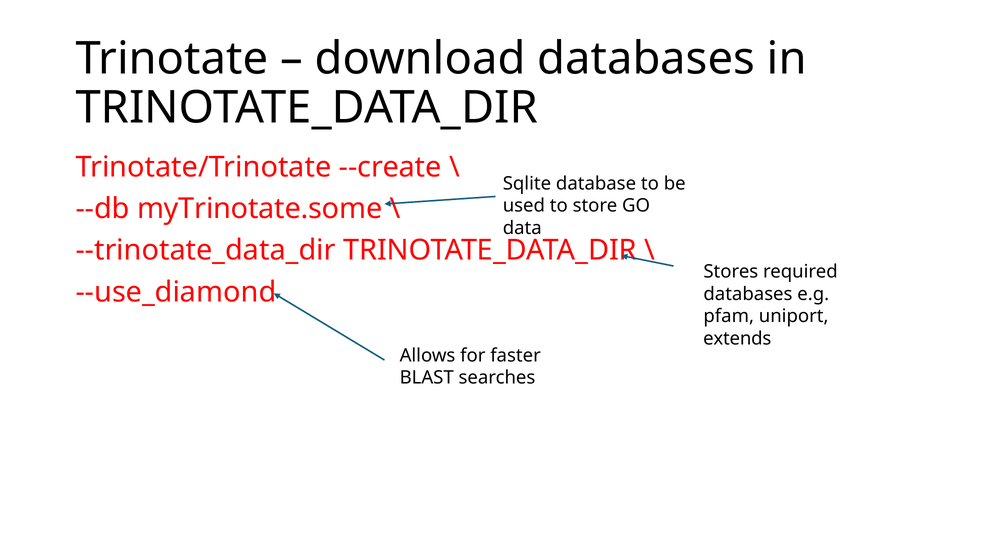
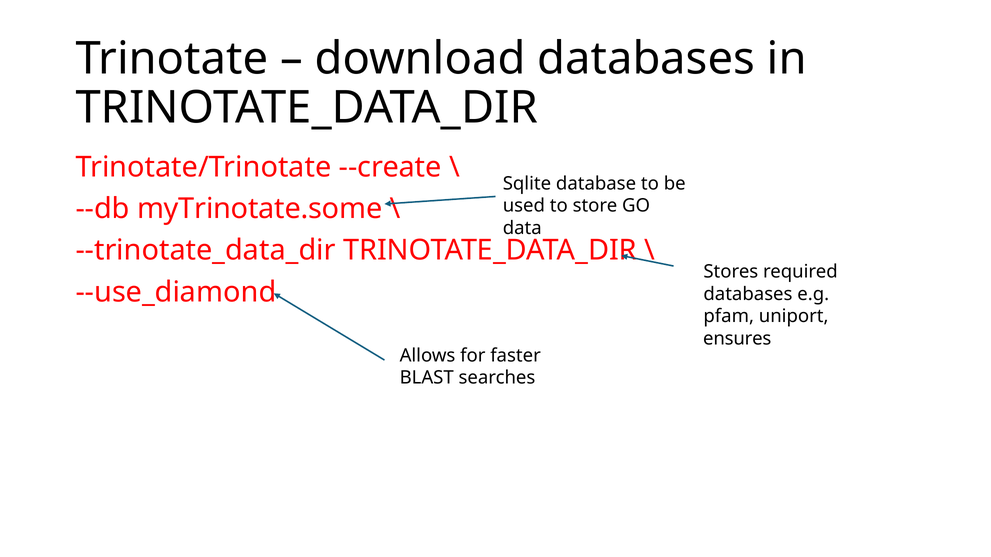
extends: extends -> ensures (737, 339)
